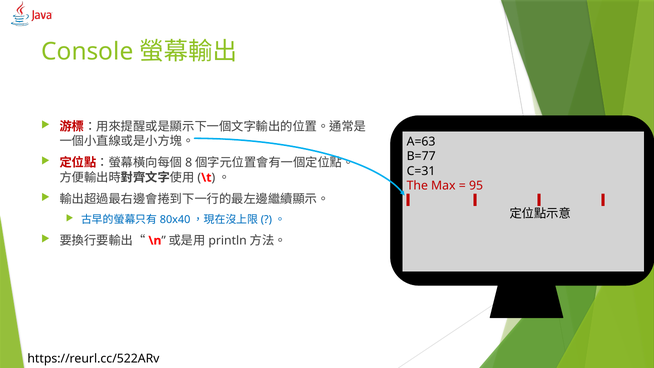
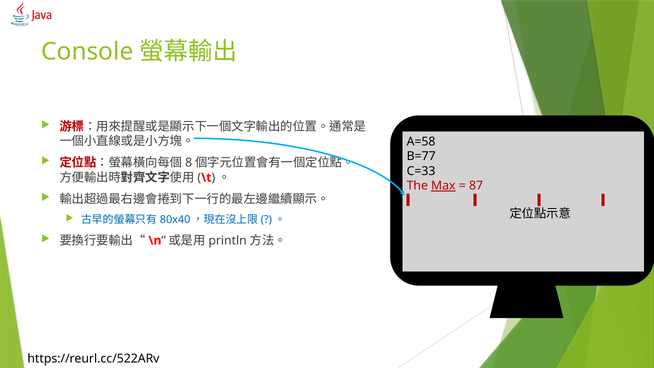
A=63: A=63 -> A=58 (421, 142)
C=31: C=31 -> C=33 (421, 171)
Max underline: none -> present (443, 186)
95: 95 -> 87 (476, 186)
